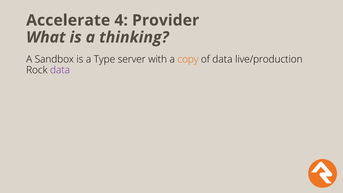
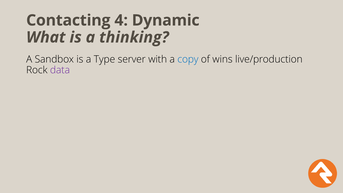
Accelerate: Accelerate -> Contacting (68, 20)
Provider: Provider -> Dynamic (166, 20)
copy colour: orange -> blue (188, 59)
of data: data -> wins (222, 59)
